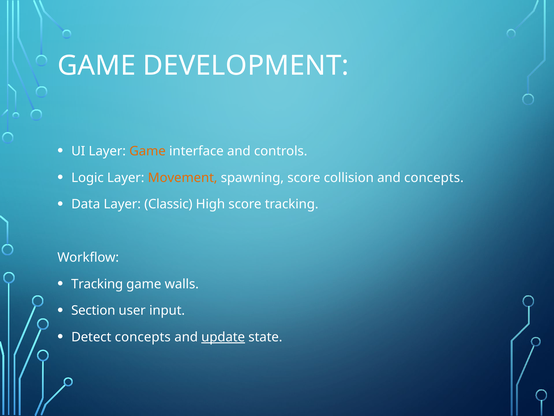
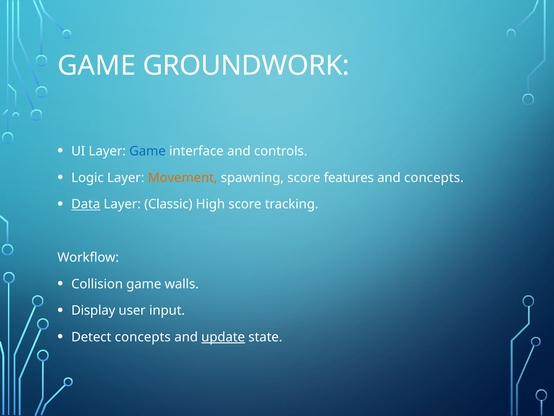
DEVELOPMENT: DEVELOPMENT -> GROUNDWORK (246, 65)
Game colour: orange -> blue (148, 151)
collision: collision -> features (349, 178)
Data underline: none -> present (86, 204)
Tracking: Tracking -> Collision (97, 284)
Section: Section -> Display (93, 310)
